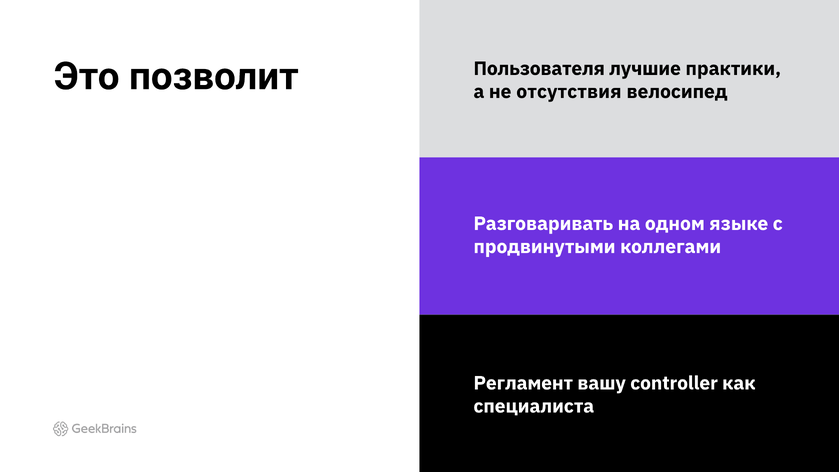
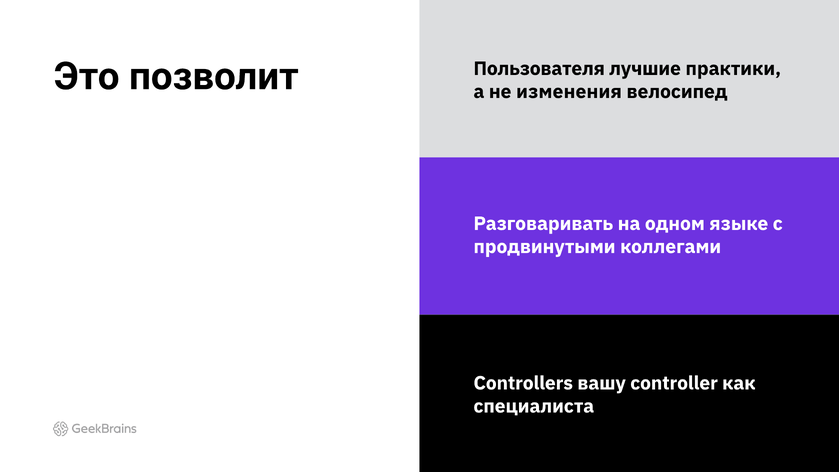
отсутствия: отсутствия -> изменения (569, 92)
Регламент: Регламент -> Controllers (523, 383)
